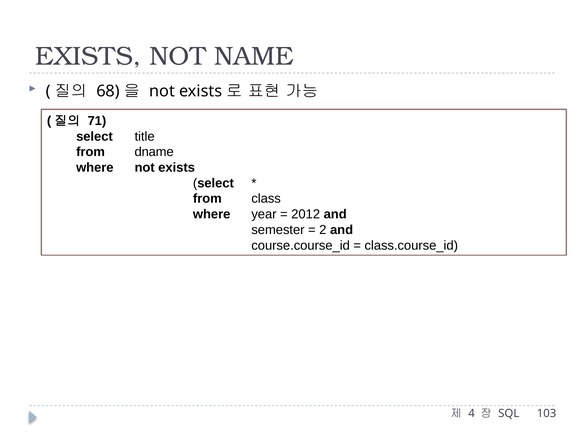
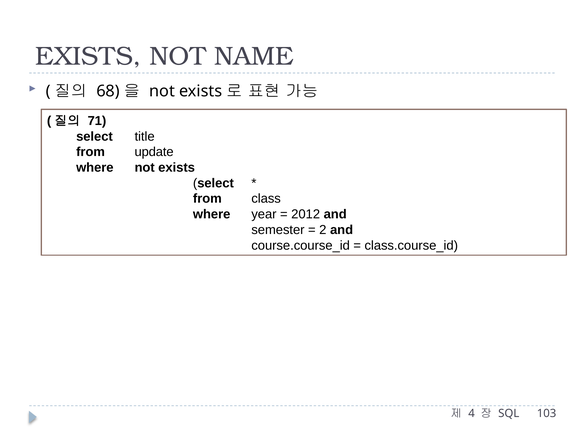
dname: dname -> update (154, 152)
